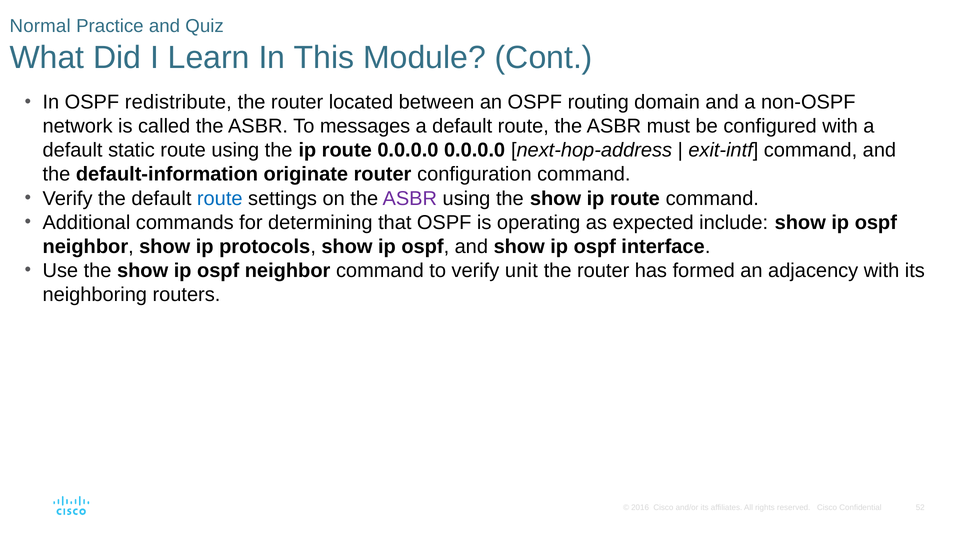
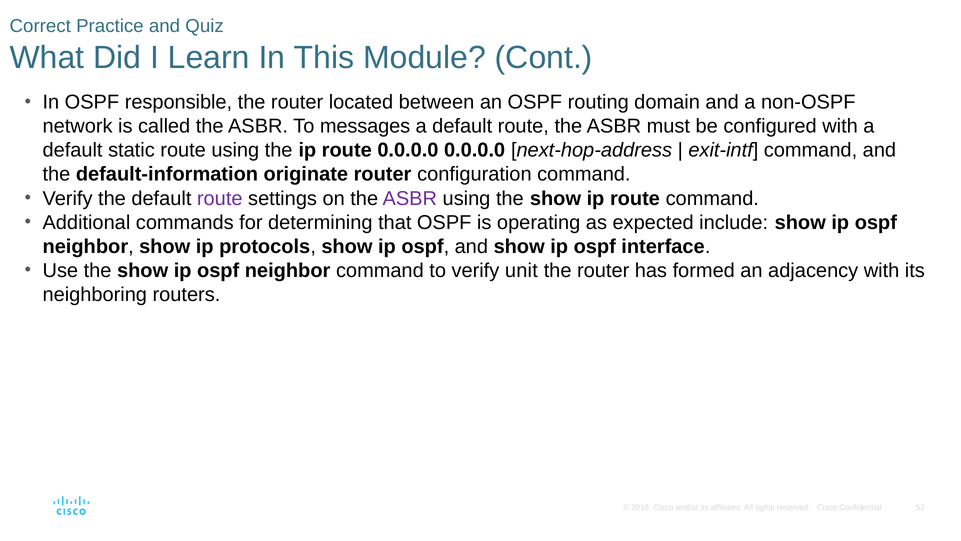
Normal: Normal -> Correct (40, 26)
redistribute: redistribute -> responsible (178, 102)
route colour: blue -> purple (220, 198)
